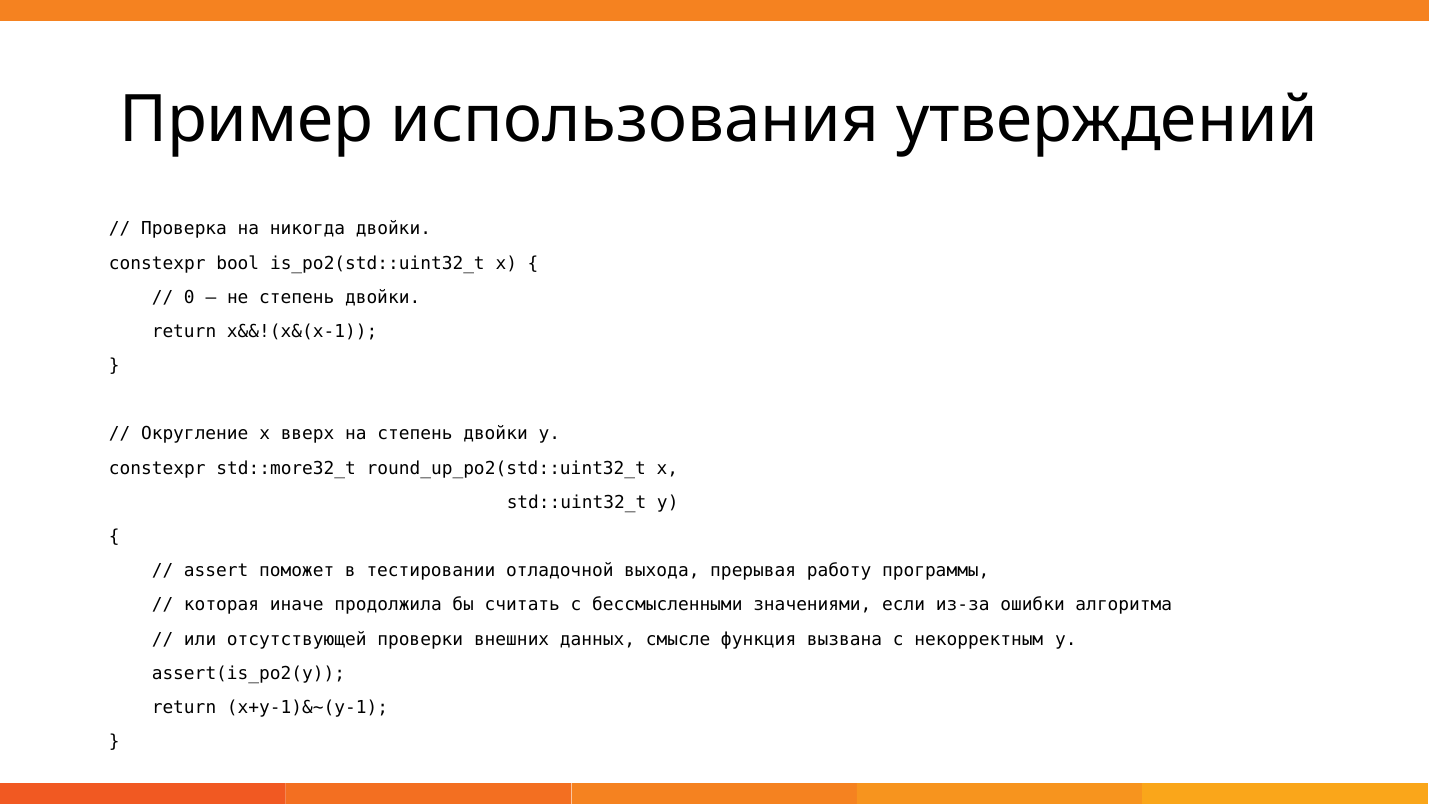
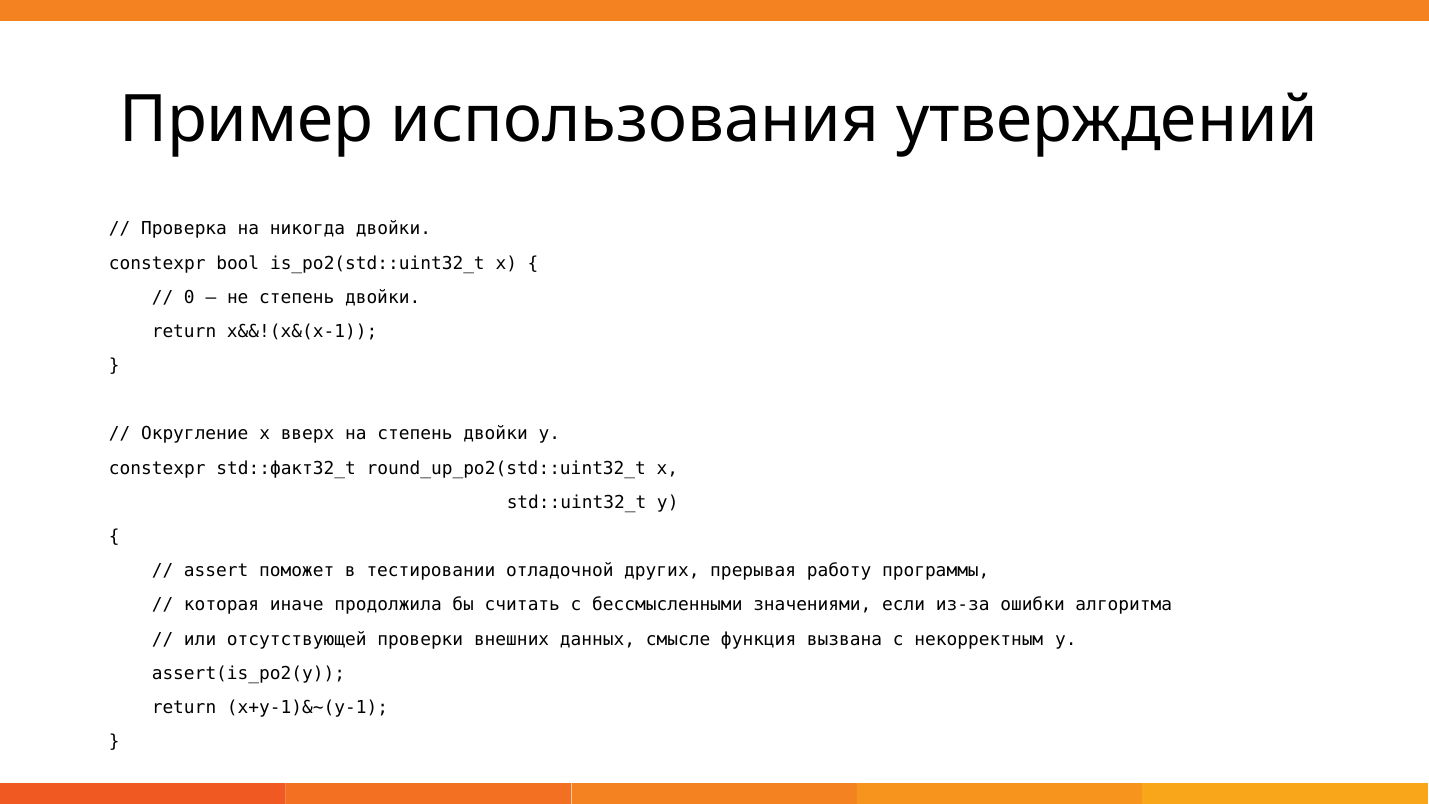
std::more32_t: std::more32_t -> std::факт32_t (286, 468)
выхода: выхода -> других (662, 571)
